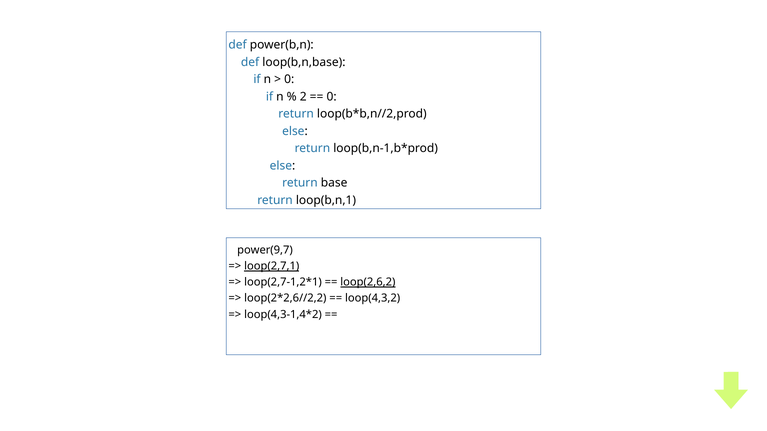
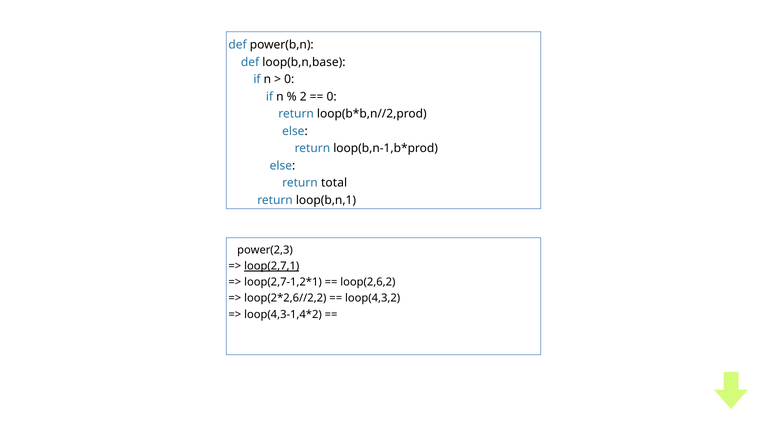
base: base -> total (334, 183)
power(9,7: power(9,7 -> power(2,3 (265, 250)
loop(2,6,2 underline: present -> none (368, 282)
